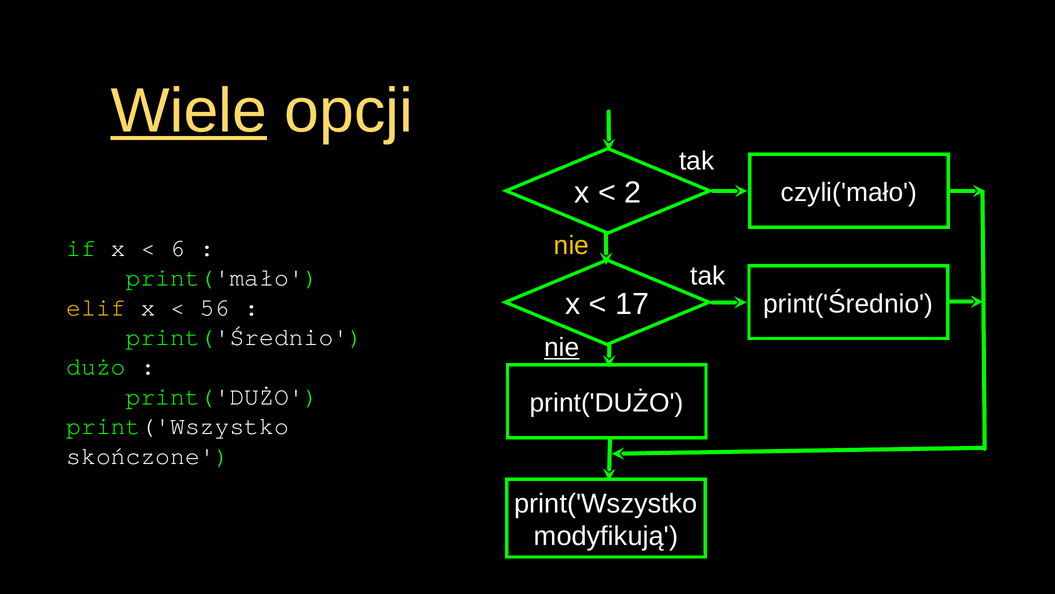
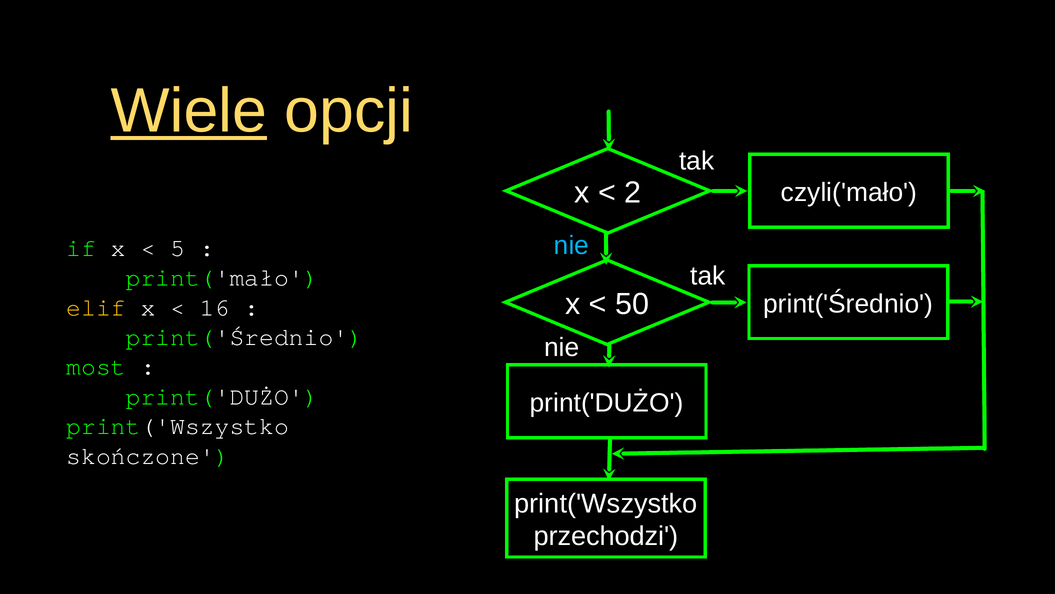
nie colour: yellow -> light blue (572, 245)
6: 6 -> 5 (178, 248)
17: 17 -> 50 (632, 304)
56: 56 -> 16 (215, 307)
nie underline: present -> none (562, 347)
dużo: dużo -> most (96, 366)
modyfikują: modyfikują -> przechodzi (606, 536)
